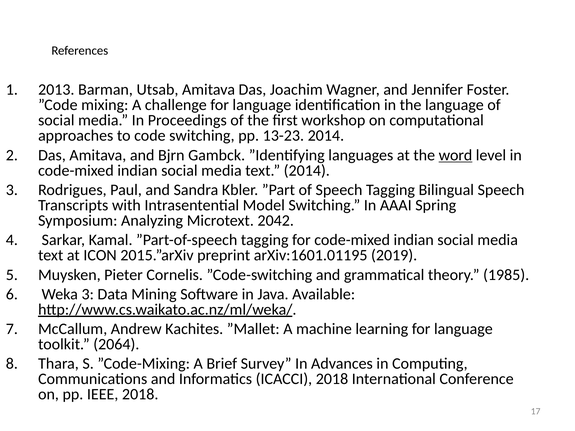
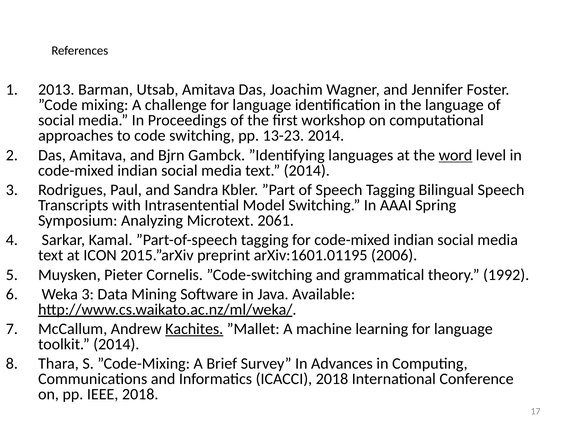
2042: 2042 -> 2061 (276, 221)
2019: 2019 -> 2006 (394, 255)
1985: 1985 -> 1992 (506, 275)
Kachites underline: none -> present (194, 329)
toolkit 2064: 2064 -> 2014 (116, 344)
